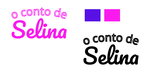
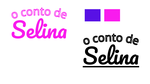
Selina underline: none -> present (111, 58)
